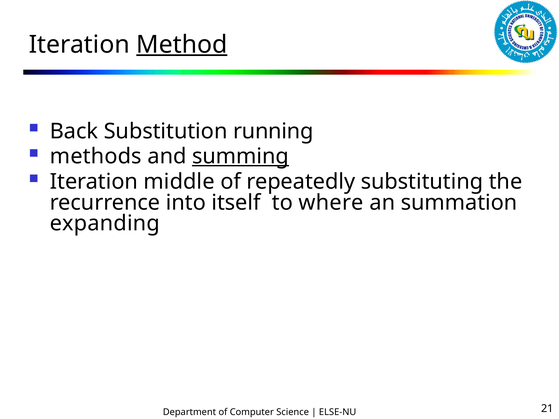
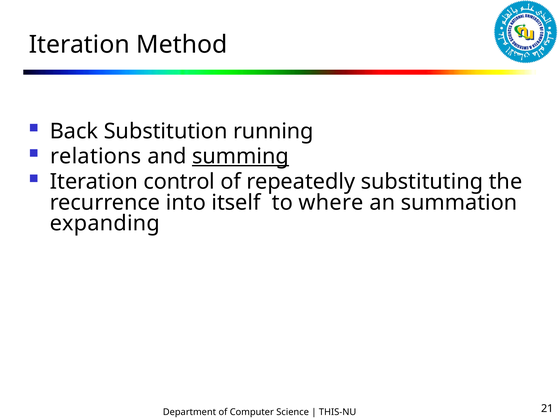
Method underline: present -> none (182, 45)
methods: methods -> relations (96, 157)
middle: middle -> control (179, 182)
ELSE-NU: ELSE-NU -> THIS-NU (338, 412)
